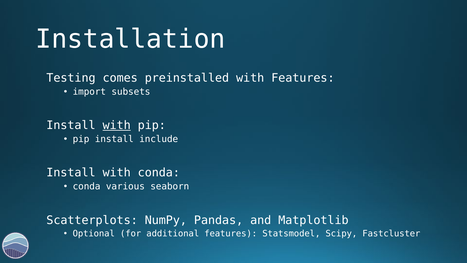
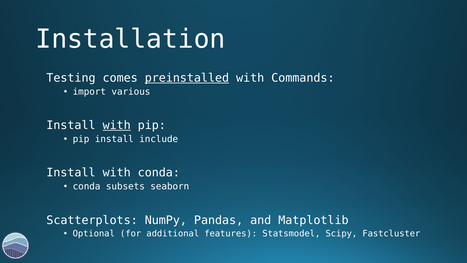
preinstalled underline: none -> present (187, 78)
with Features: Features -> Commands (303, 78)
subsets: subsets -> various (131, 92)
various: various -> subsets (125, 186)
